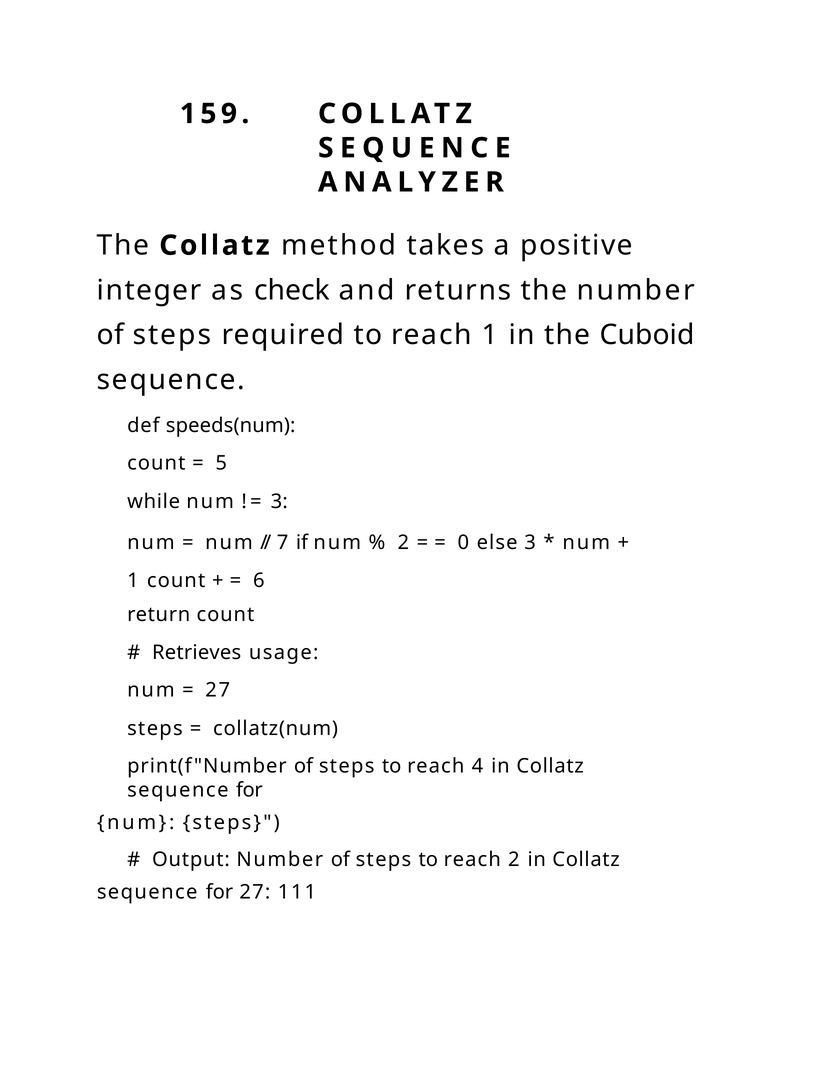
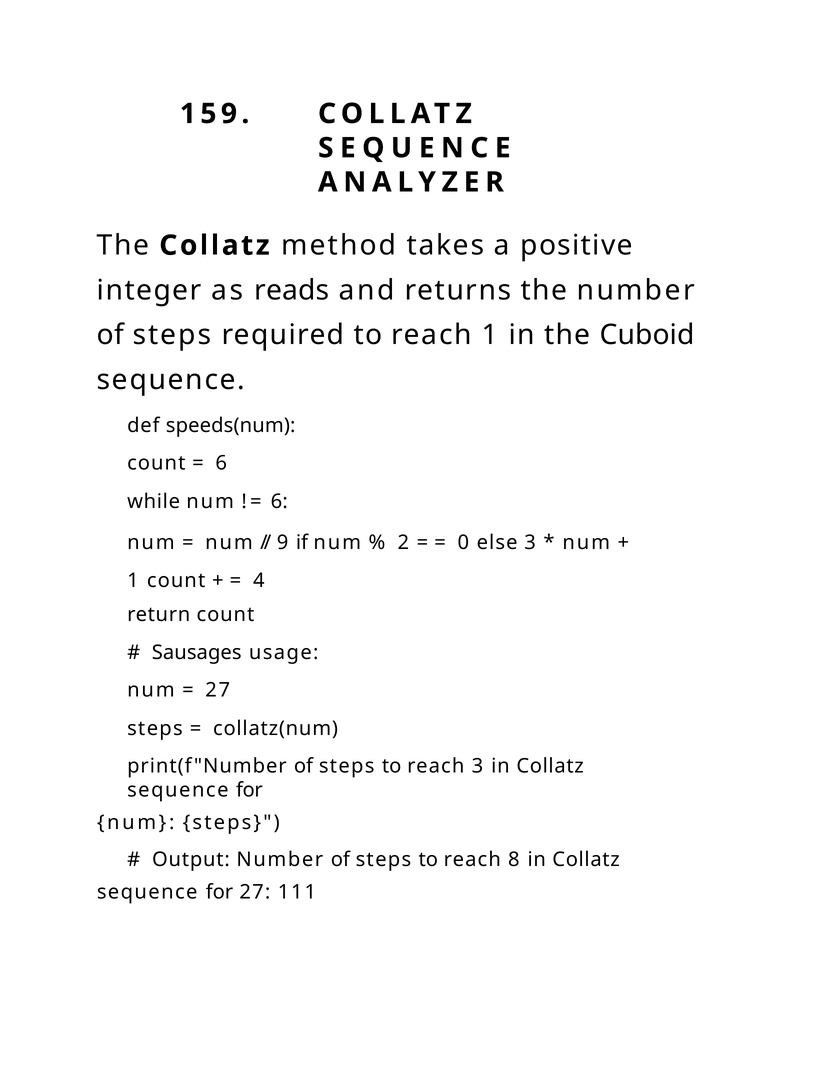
check: check -> reads (292, 290)
5: 5 -> 6 (221, 463)
3: 3 -> 6 (279, 502)
7: 7 -> 9 (283, 543)
6: 6 -> 4 (259, 581)
Retrieves: Retrieves -> Sausages (197, 653)
reach 4: 4 -> 3 (477, 766)
reach 2: 2 -> 8 (514, 860)
